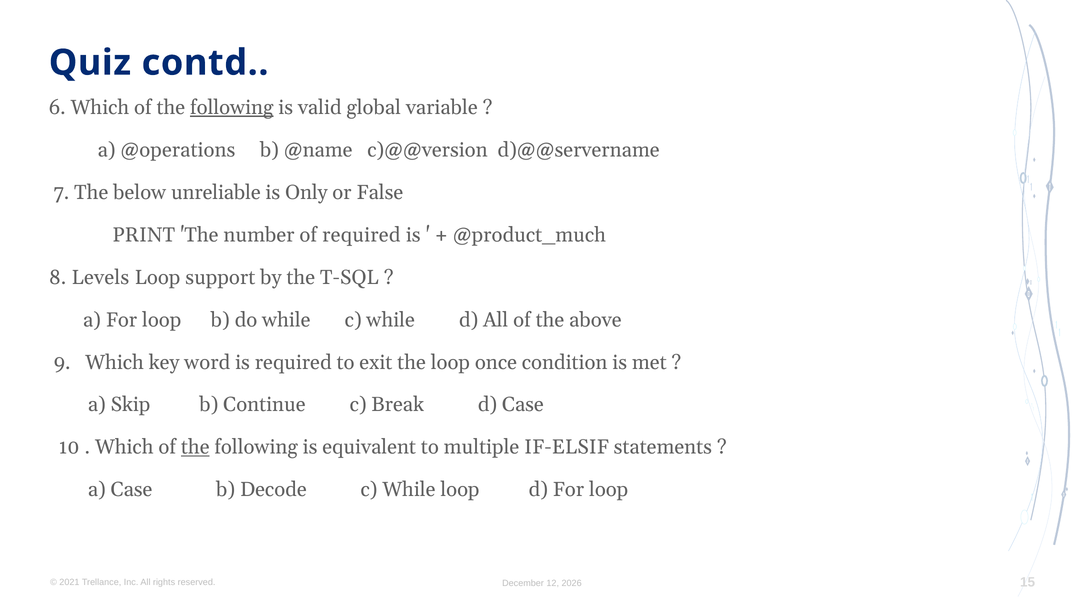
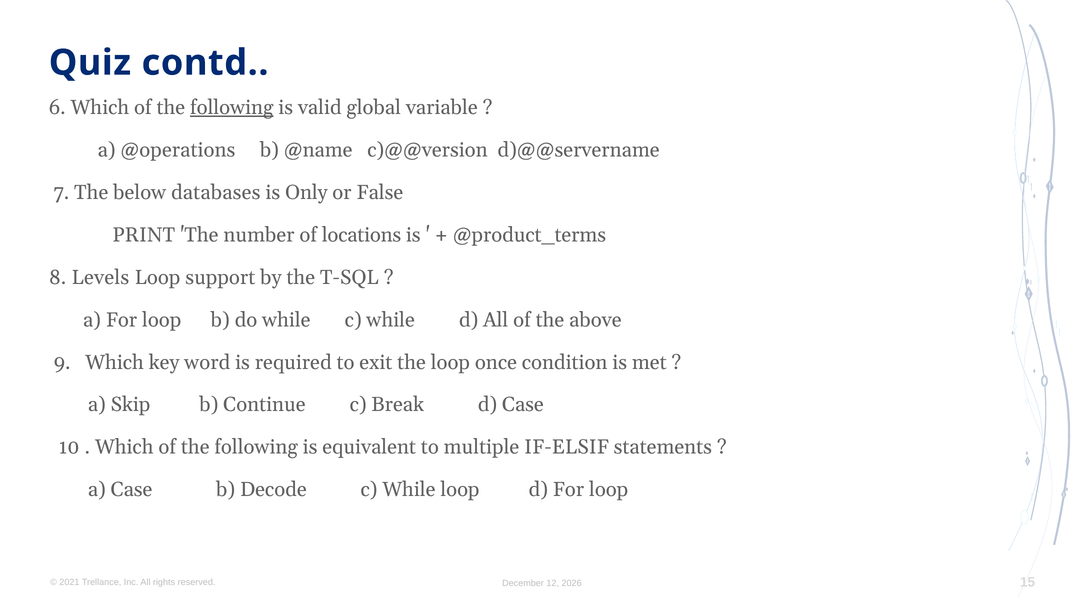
unreliable: unreliable -> databases (216, 192)
of required: required -> locations (362, 235)
@product_much: @product_much -> @product_terms (529, 235)
the underline: present -> none (195, 447)
